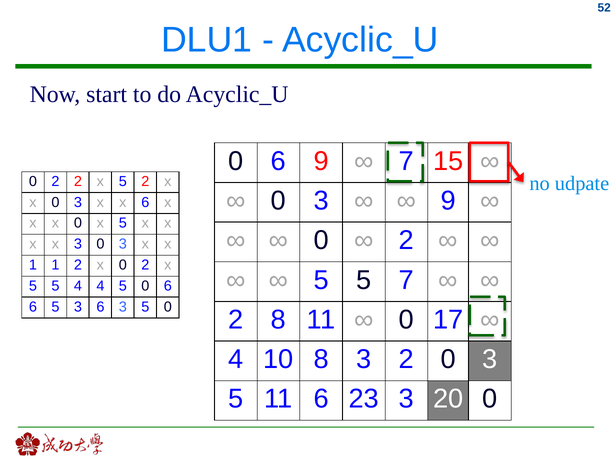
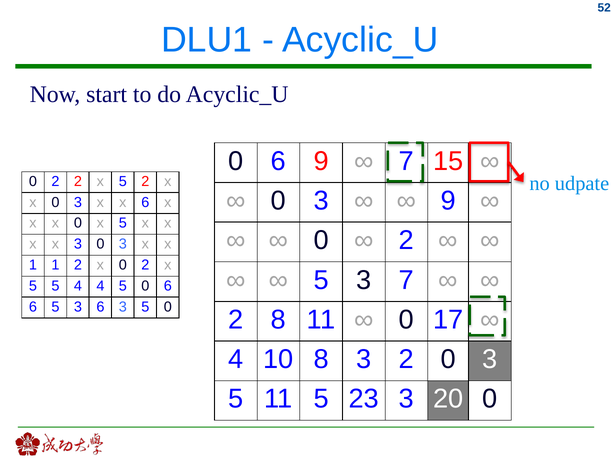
5: 5 -> 3 (364, 280)
11 6: 6 -> 5 (321, 399)
